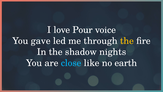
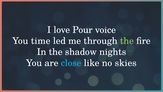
gave: gave -> time (41, 41)
the colour: yellow -> light green (127, 41)
earth: earth -> skies (126, 63)
